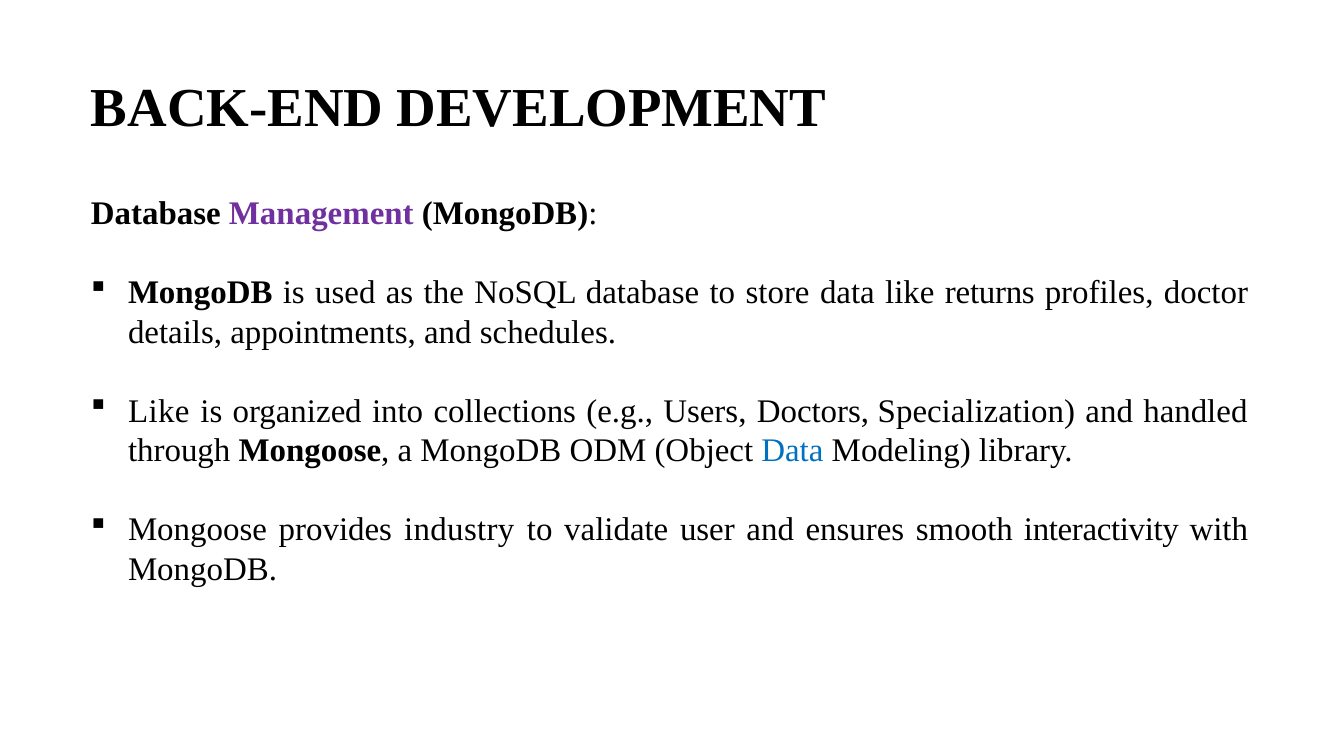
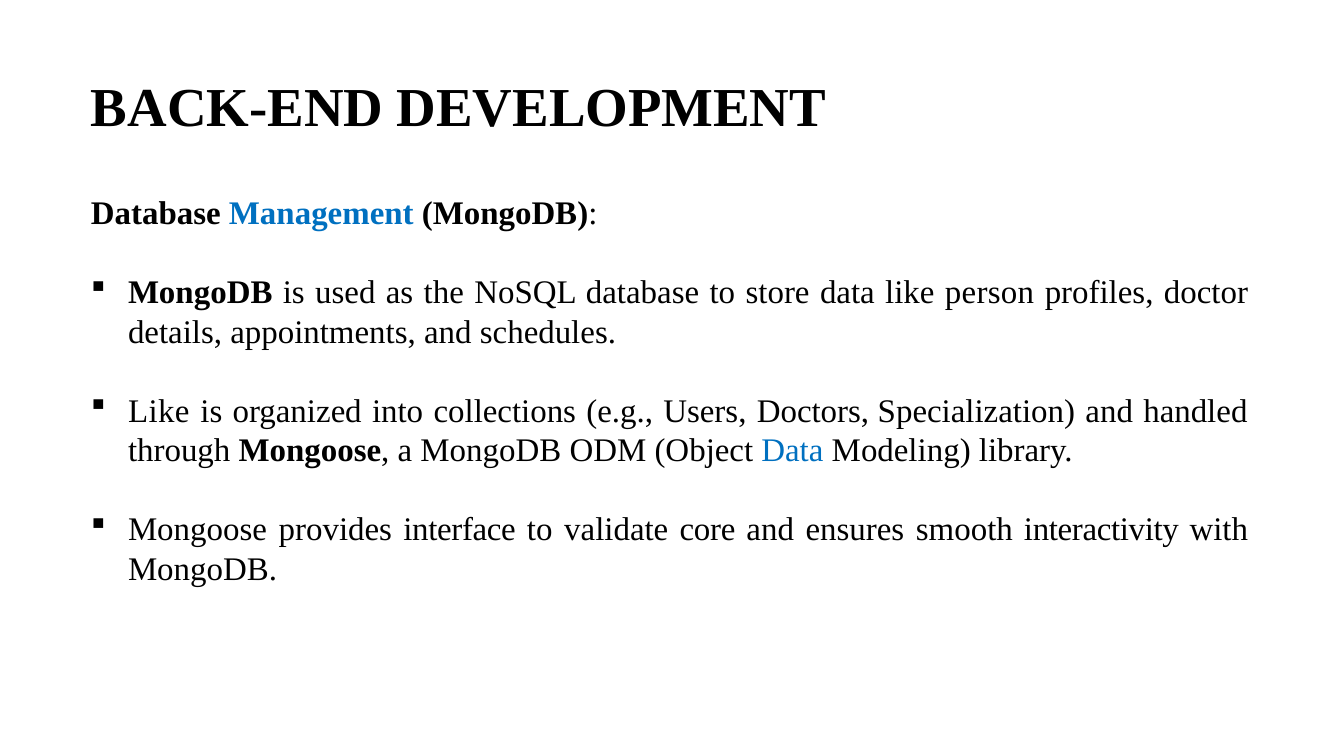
Management colour: purple -> blue (321, 214)
returns: returns -> person (990, 293)
industry: industry -> interface (460, 530)
user: user -> core (708, 530)
